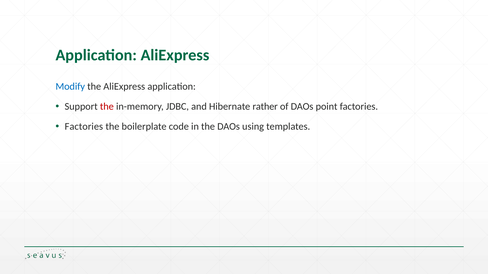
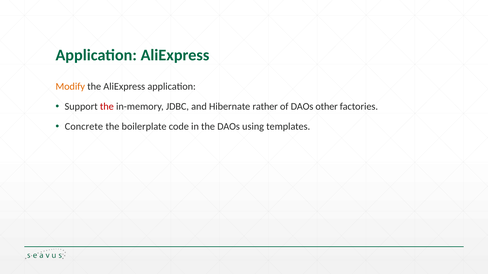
Modify colour: blue -> orange (70, 87)
point: point -> other (327, 107)
Factories: Factories -> Concrete (84, 127)
